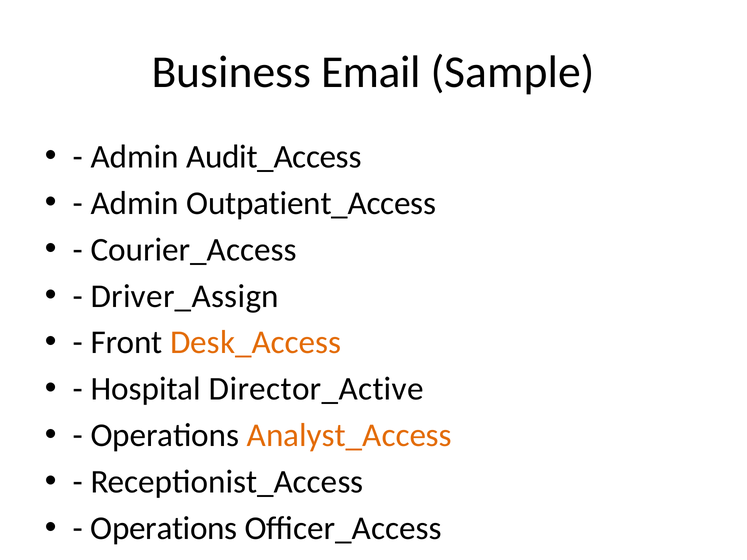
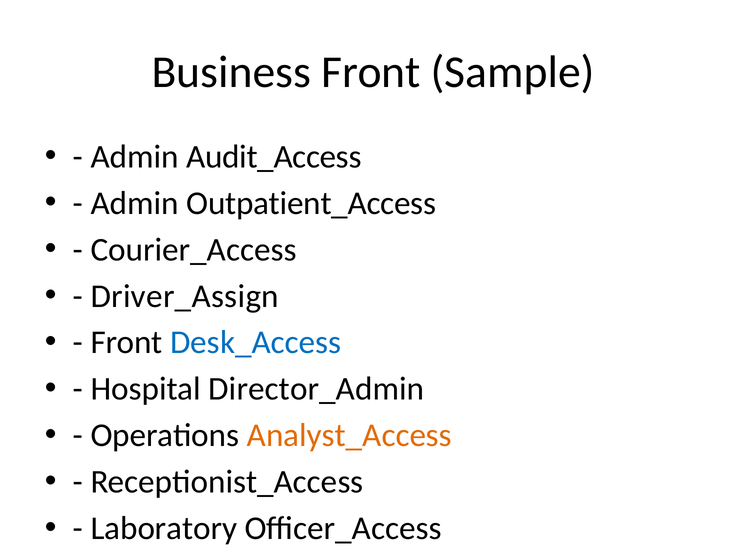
Business Email: Email -> Front (371, 72)
Desk_Access colour: orange -> blue (256, 343)
Director_Active: Director_Active -> Director_Admin (316, 389)
Operations: Operations -> Laboratory (164, 529)
